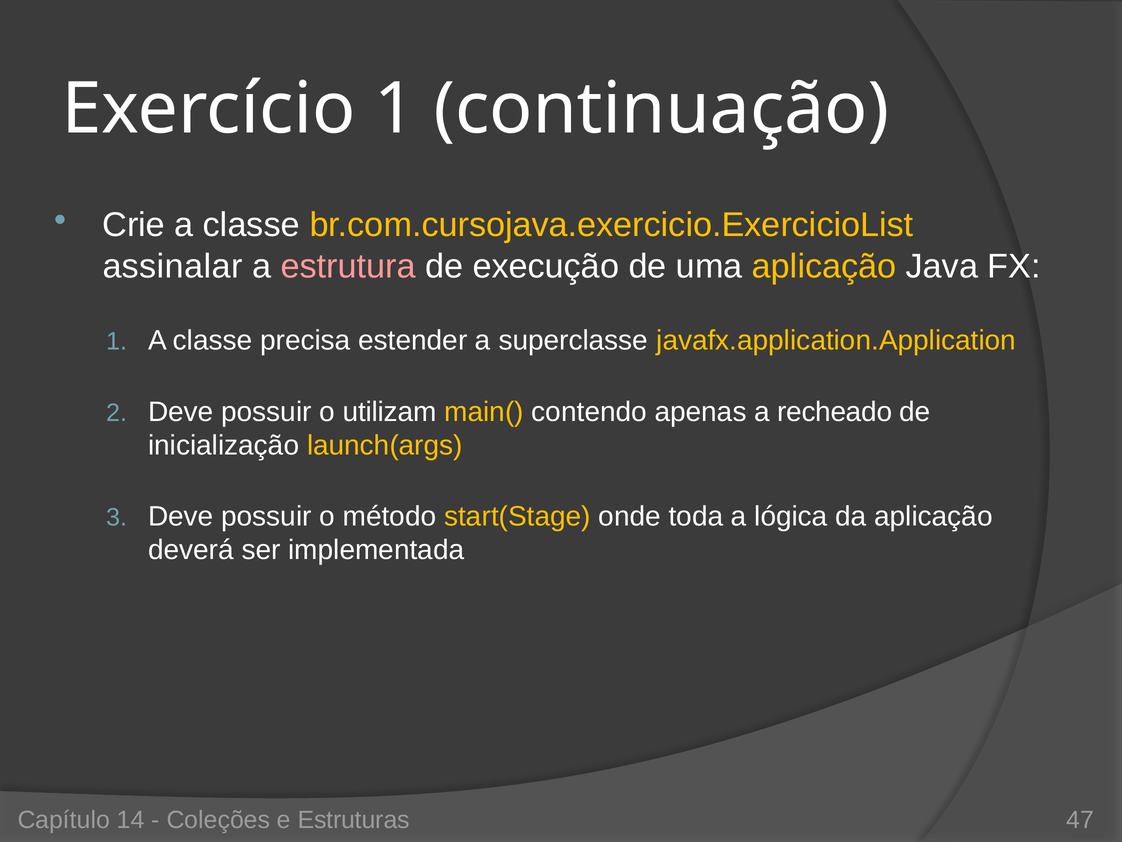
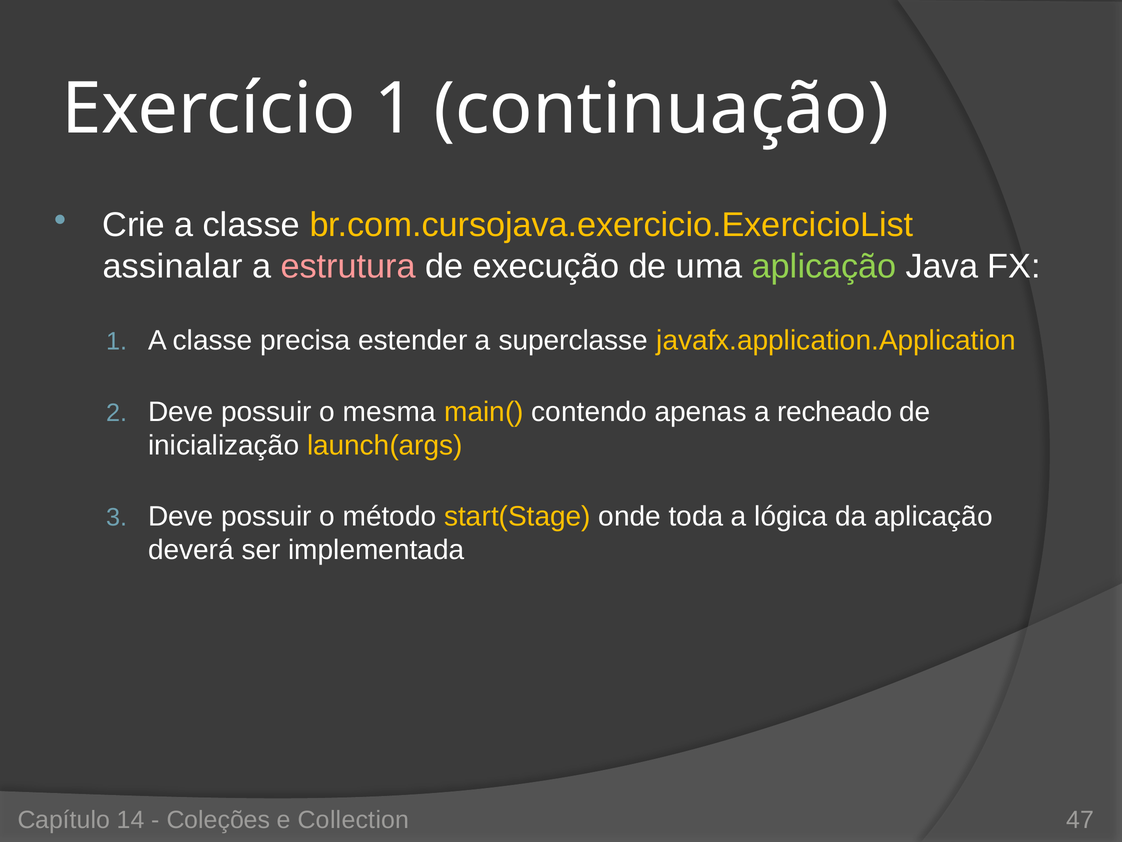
aplicação colour: yellow -> light green (824, 266)
utilizam: utilizam -> mesma (389, 411)
Estruturas: Estruturas -> Collection (353, 819)
